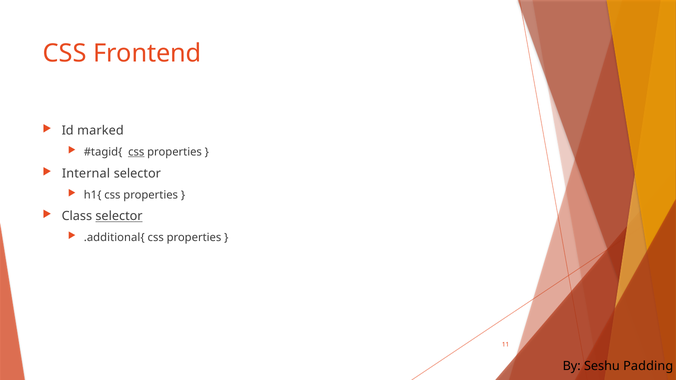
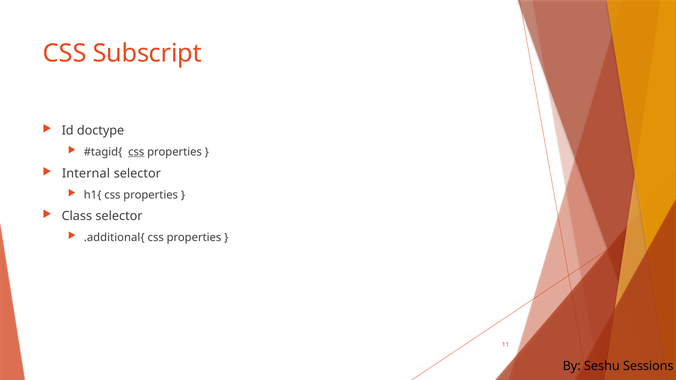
Frontend: Frontend -> Subscript (147, 53)
marked: marked -> doctype (101, 131)
selector underline: present -> none (119, 216)
Padding: Padding -> Sessions (648, 366)
